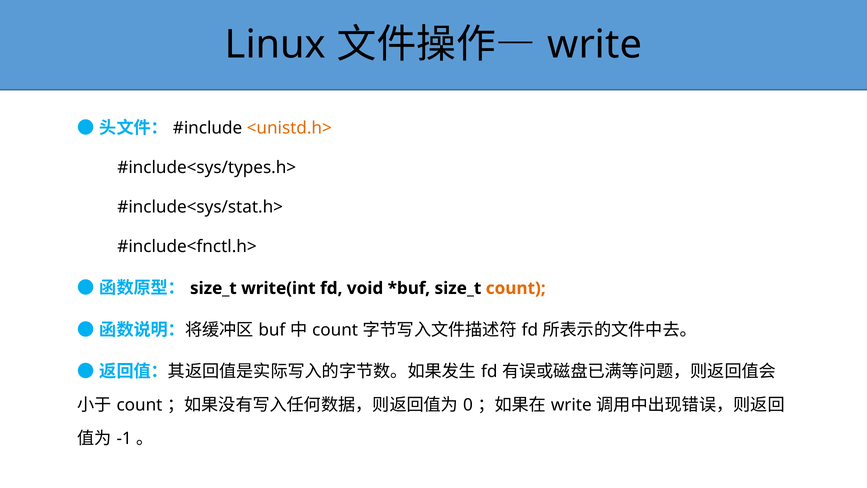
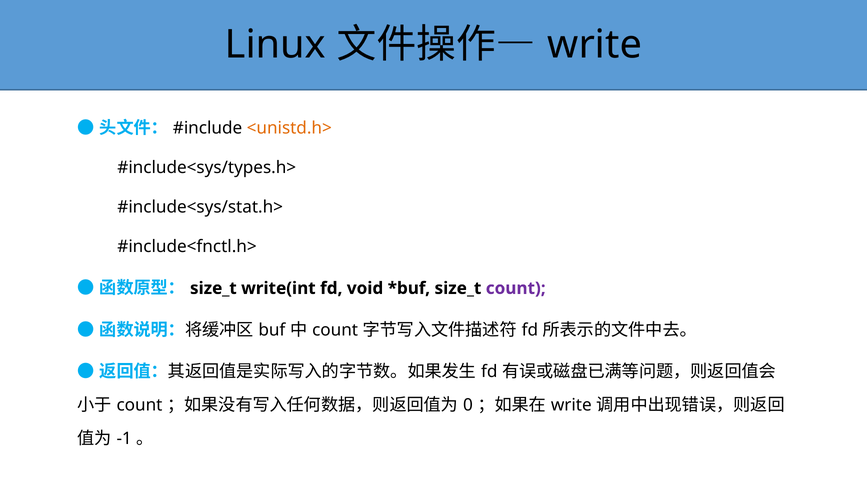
count colour: orange -> purple (516, 288)
